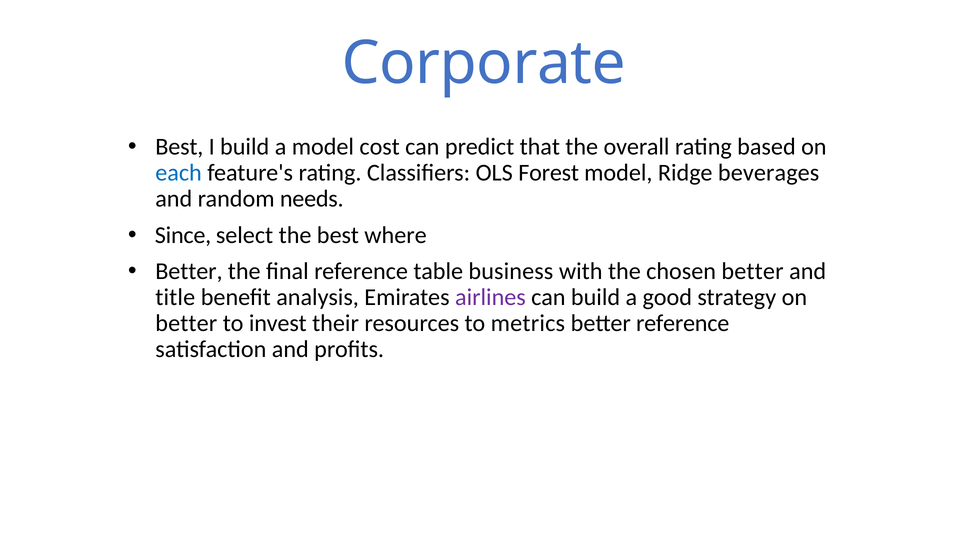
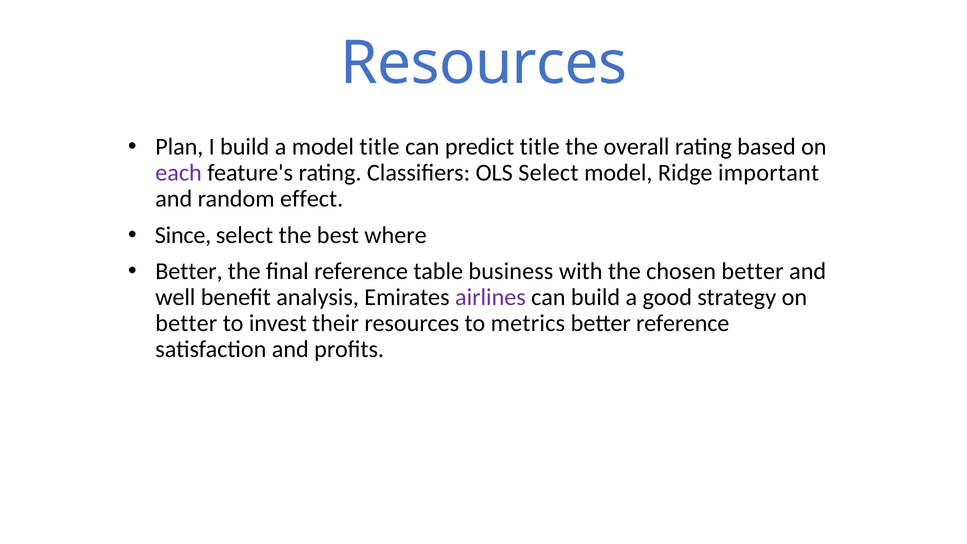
Corporate: Corporate -> Resources (484, 64)
Best: Best -> Plan (179, 147)
model cost: cost -> title (380, 147)
predict that: that -> title (540, 147)
each colour: blue -> purple (179, 173)
OLS Forest: Forest -> Select (548, 173)
beverages: beverages -> important (769, 173)
needs: needs -> effect (312, 199)
title: title -> well (175, 297)
